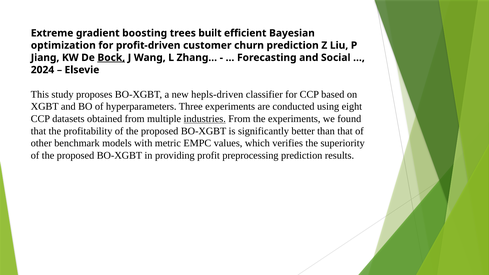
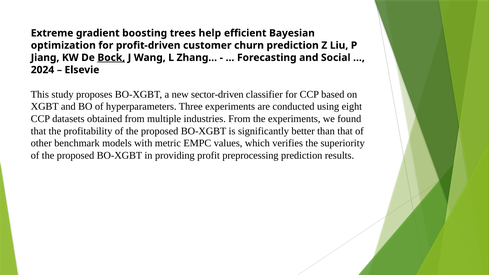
built: built -> help (210, 33)
hepls-driven: hepls-driven -> sector-driven (217, 94)
industries underline: present -> none (205, 119)
